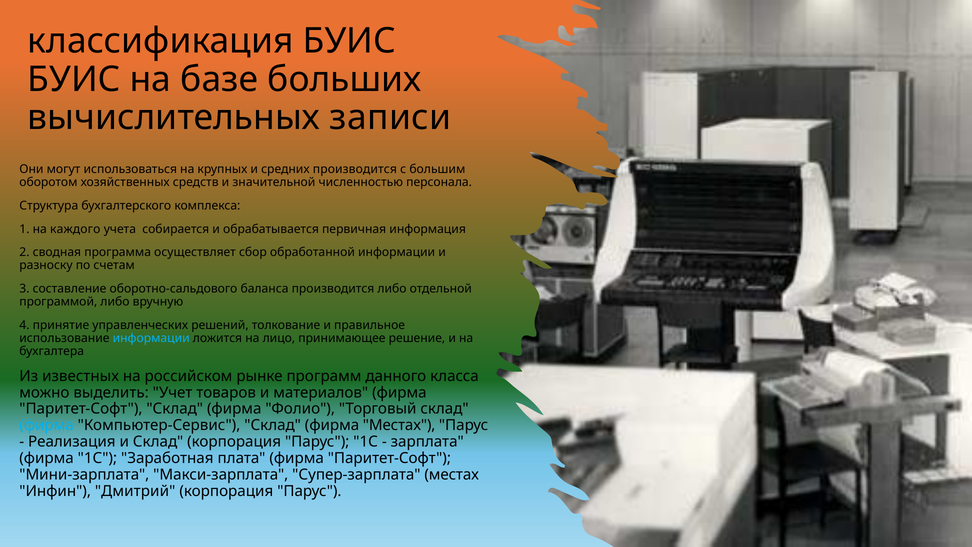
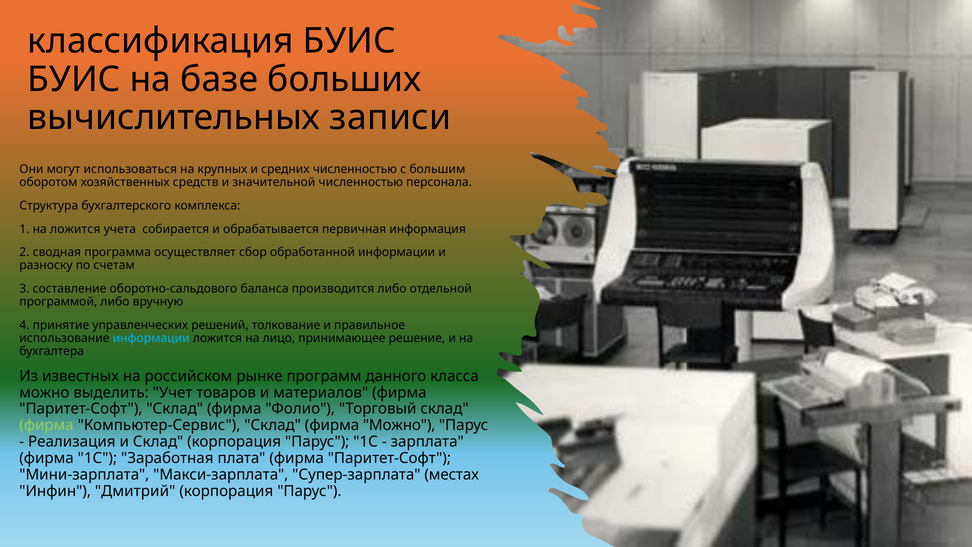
средних производится: производится -> численностью (355, 169)
на каждого: каждого -> ложится (75, 229)
фирма colour: light blue -> light green (47, 425)
фирма Местах: Местах -> Можно (399, 425)
